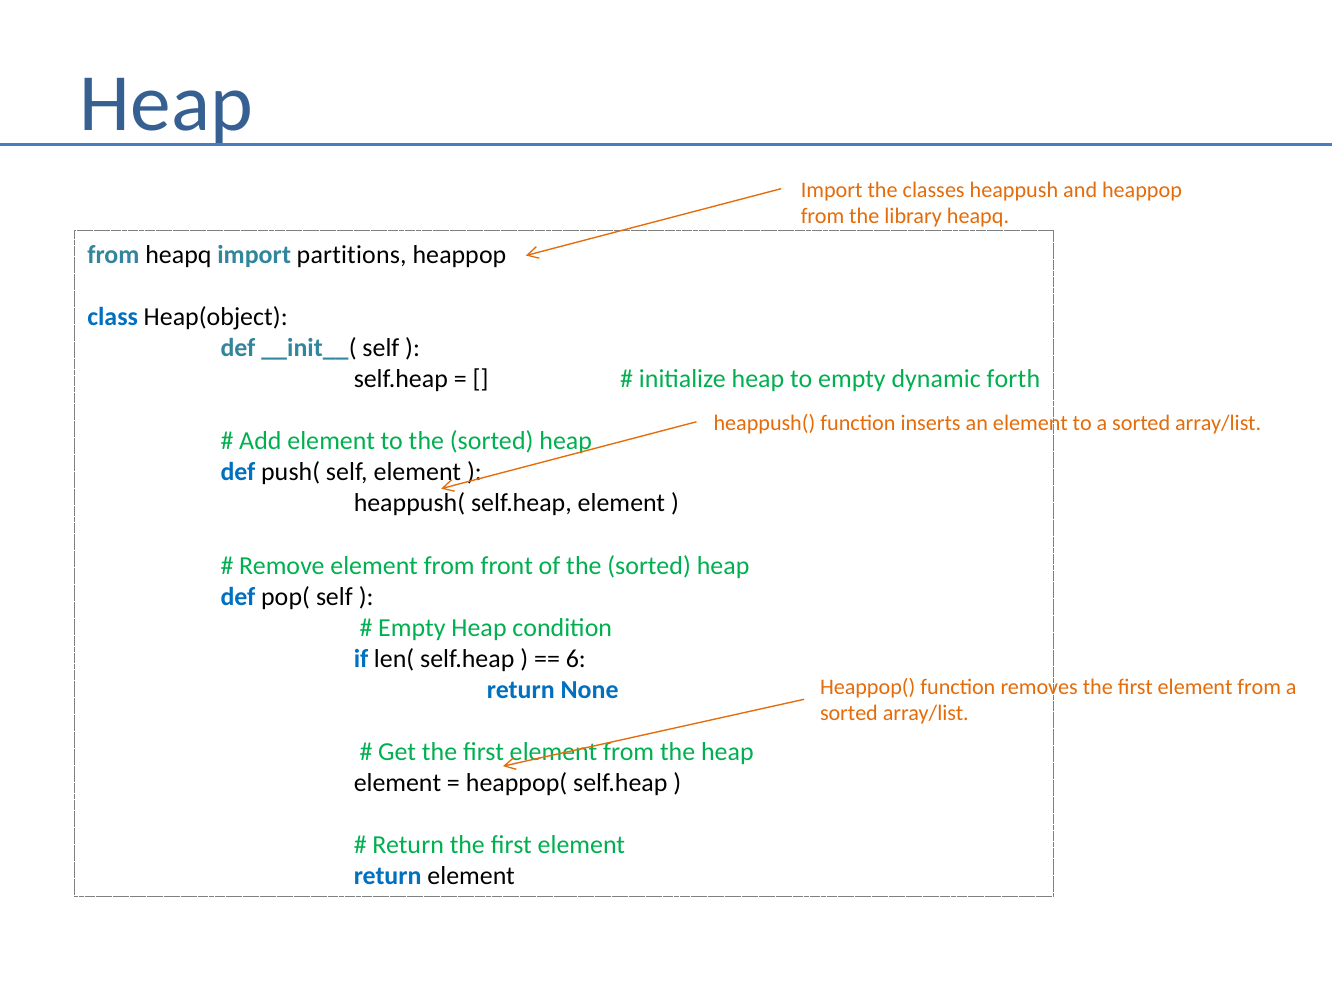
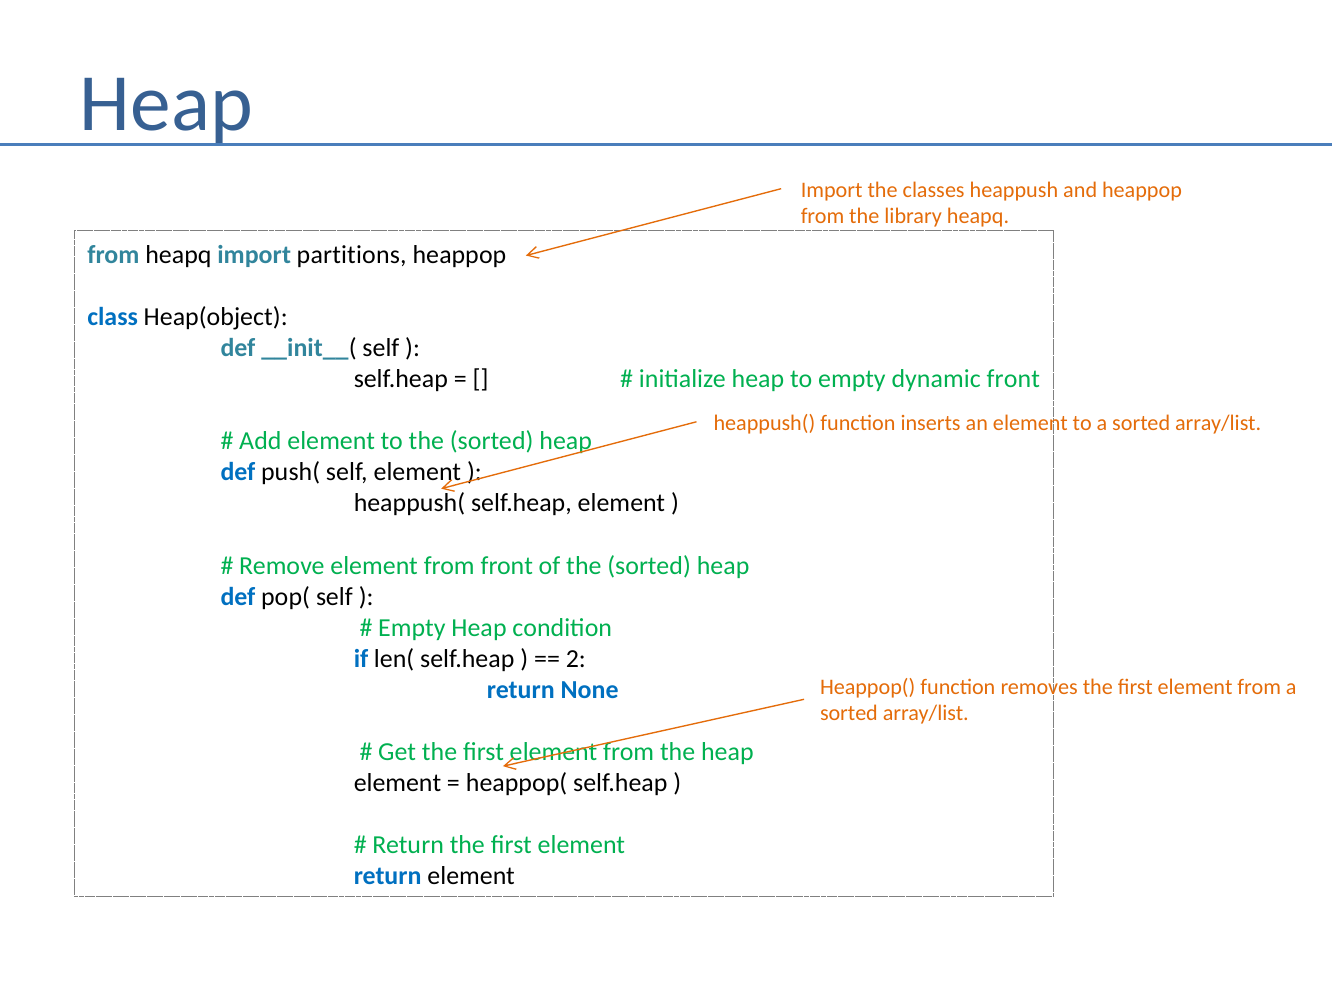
dynamic forth: forth -> front (1013, 379)
6: 6 -> 2 (576, 659)
